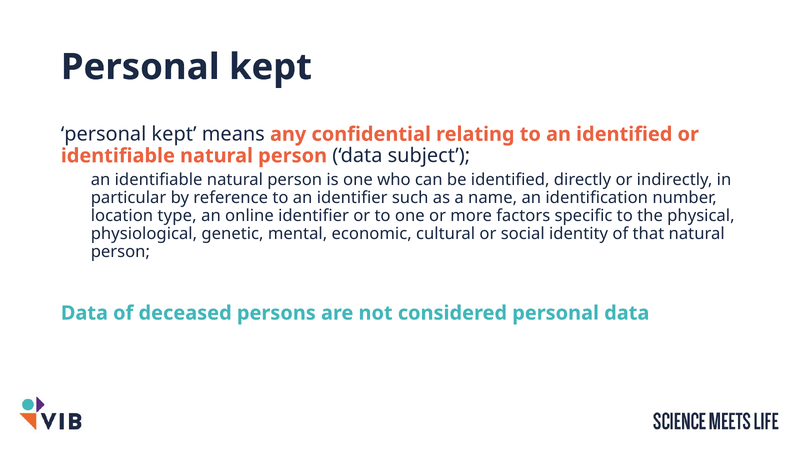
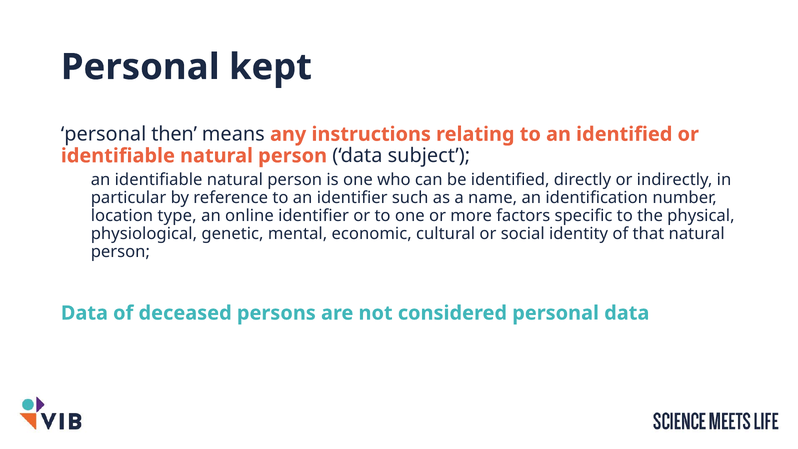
kept: kept -> then (174, 134)
confidential: confidential -> instructions (371, 134)
